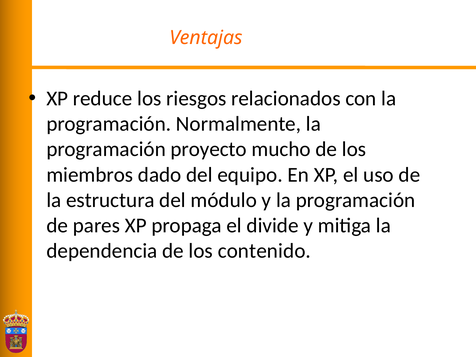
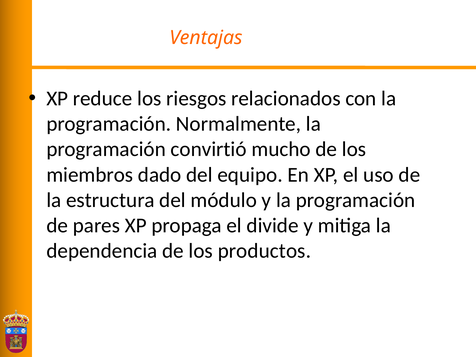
proyecto: proyecto -> convirtió (209, 149)
contenido: contenido -> productos (264, 251)
